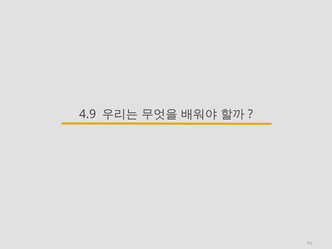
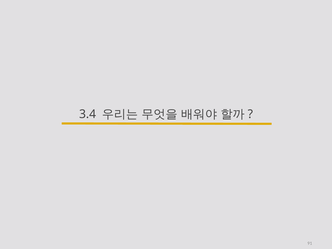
4.9: 4.9 -> 3.4 (88, 114)
